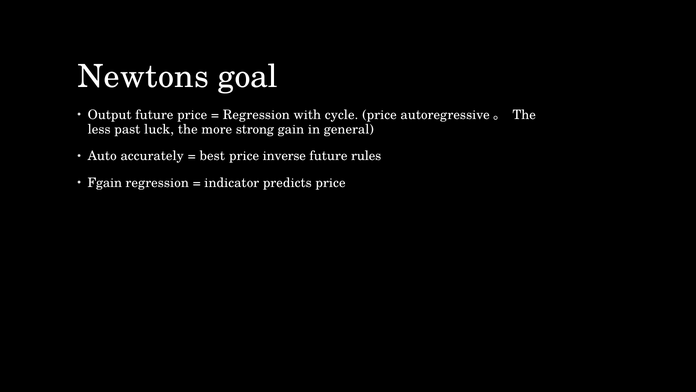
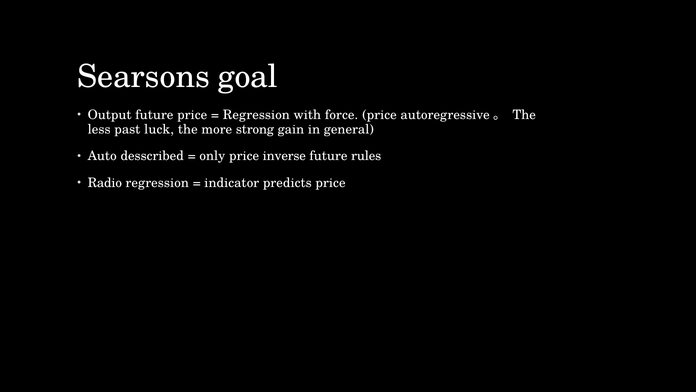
Newtons: Newtons -> Searsons (144, 77)
cycle: cycle -> force (342, 115)
accurately: accurately -> desscribed (152, 156)
best: best -> only (212, 156)
Fgain: Fgain -> Radio (105, 182)
